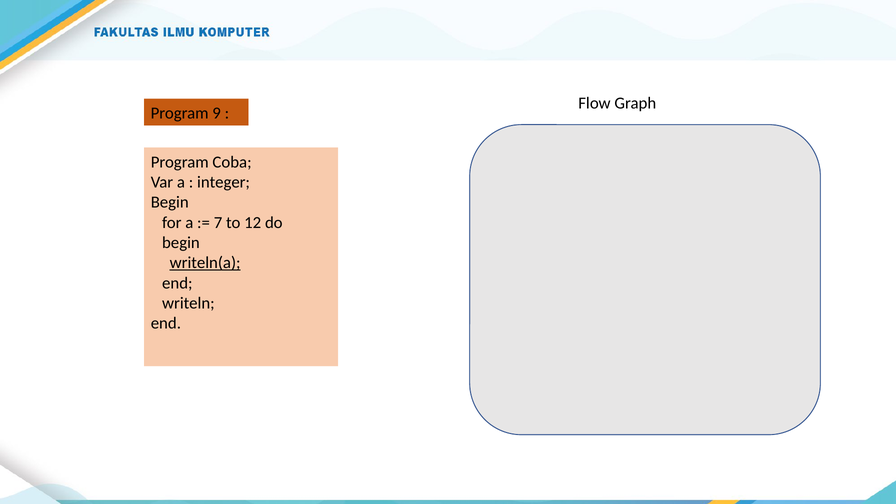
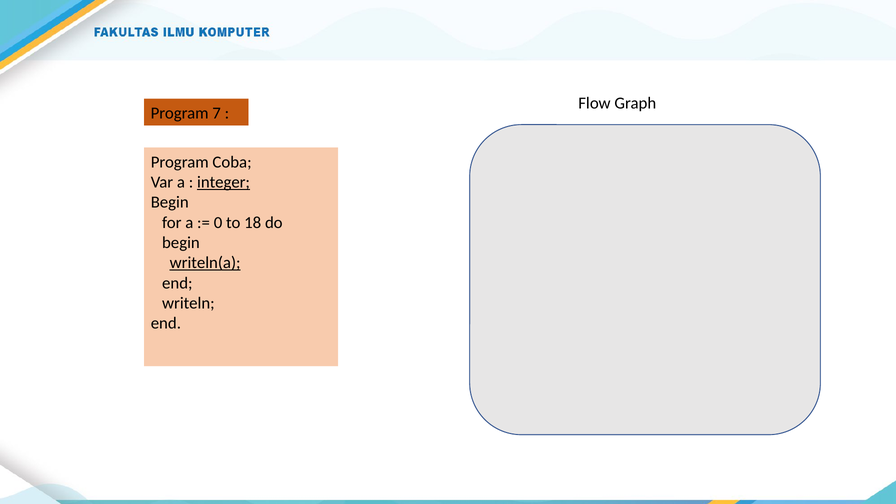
9: 9 -> 7 (217, 113)
integer underline: none -> present (224, 182)
7: 7 -> 0 (218, 223)
12: 12 -> 18 (253, 223)
